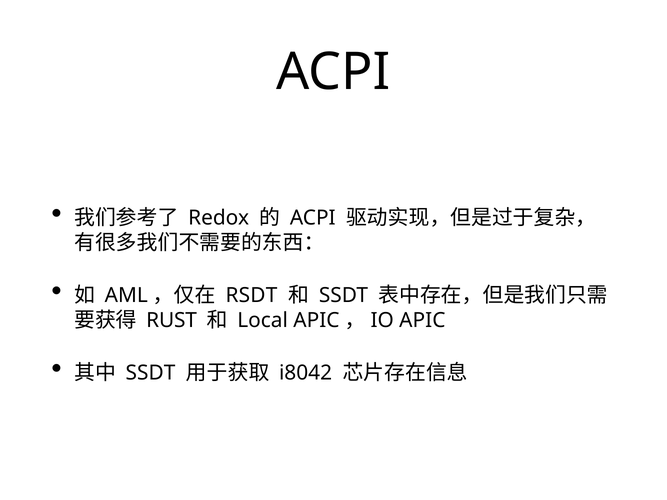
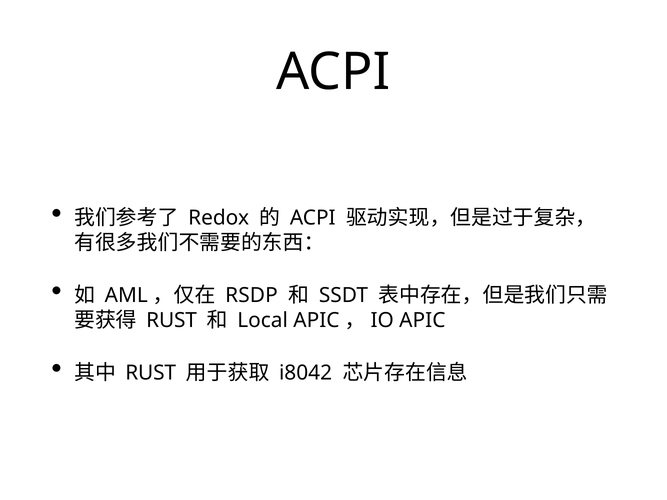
RSDT: RSDT -> RSDP (251, 296)
SSDT: SSDT -> RUST (151, 373)
